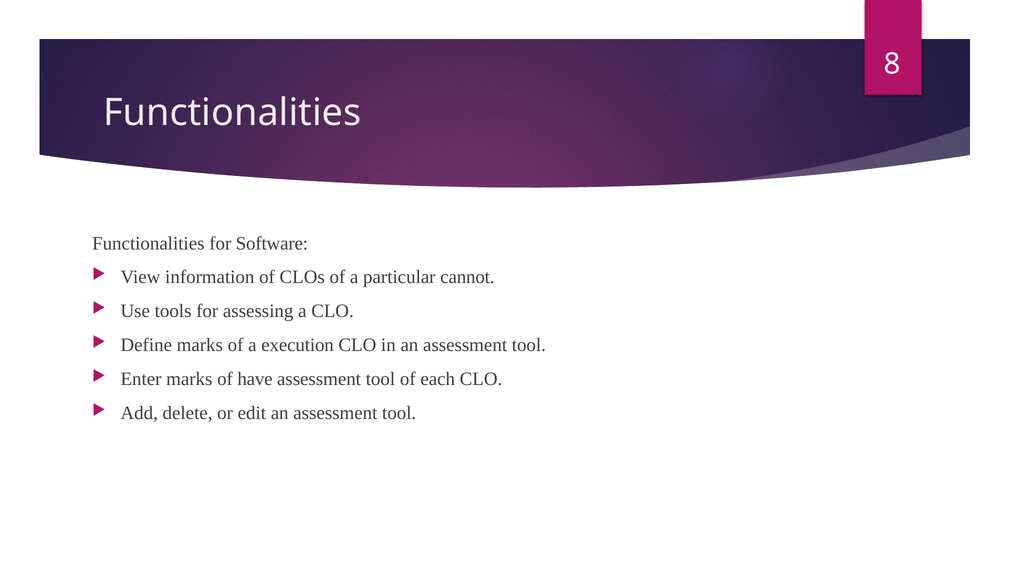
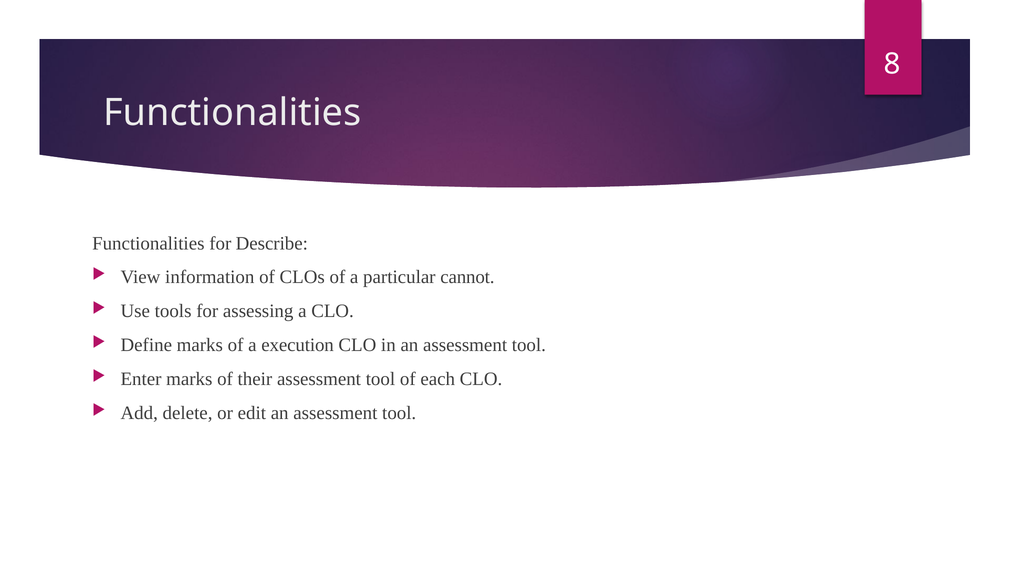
Software: Software -> Describe (272, 244)
have: have -> their (255, 379)
